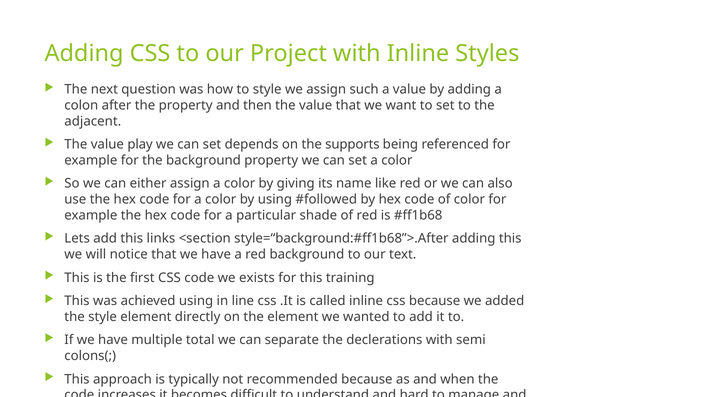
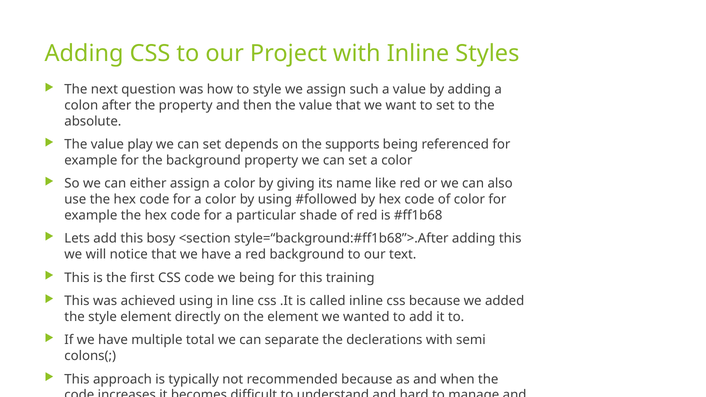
adjacent: adjacent -> absolute (93, 121)
links: links -> bosy (161, 239)
we exists: exists -> being (257, 278)
